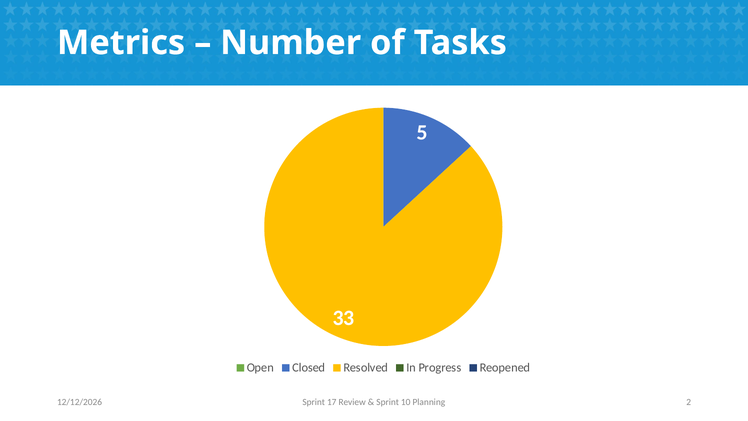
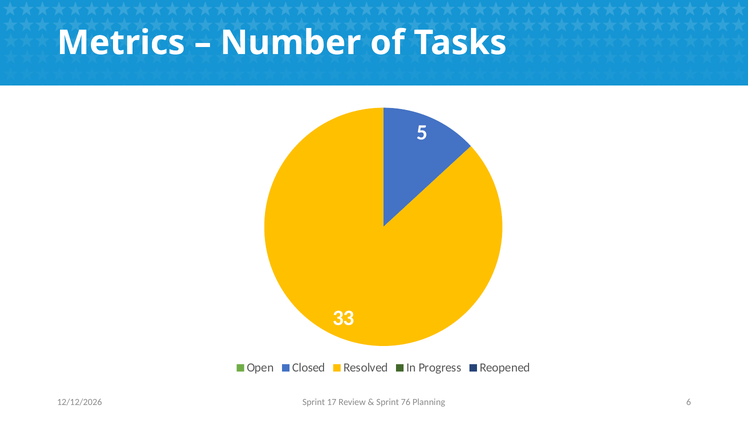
10: 10 -> 76 (406, 402)
2: 2 -> 6 (689, 402)
